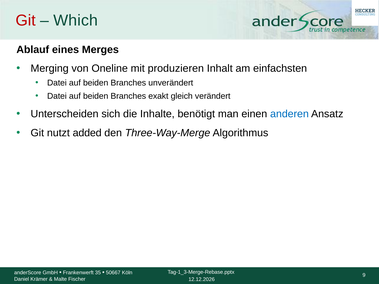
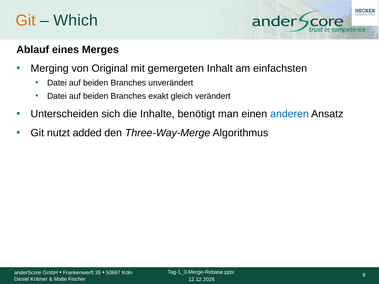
Git colour: red -> orange (26, 20)
Oneline: Oneline -> Original (110, 69)
produzieren: produzieren -> gemergeten (176, 69)
